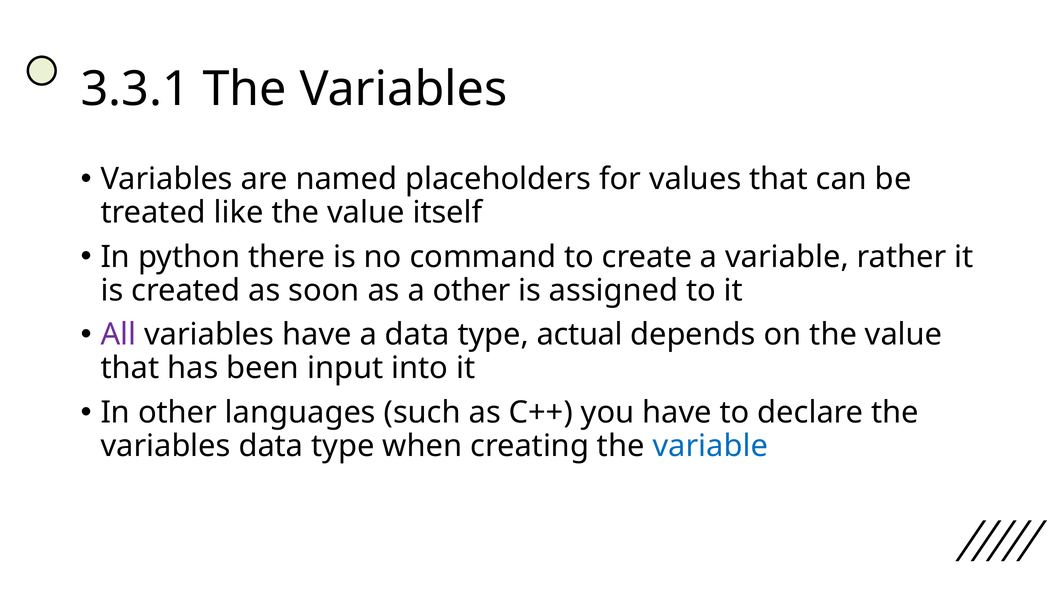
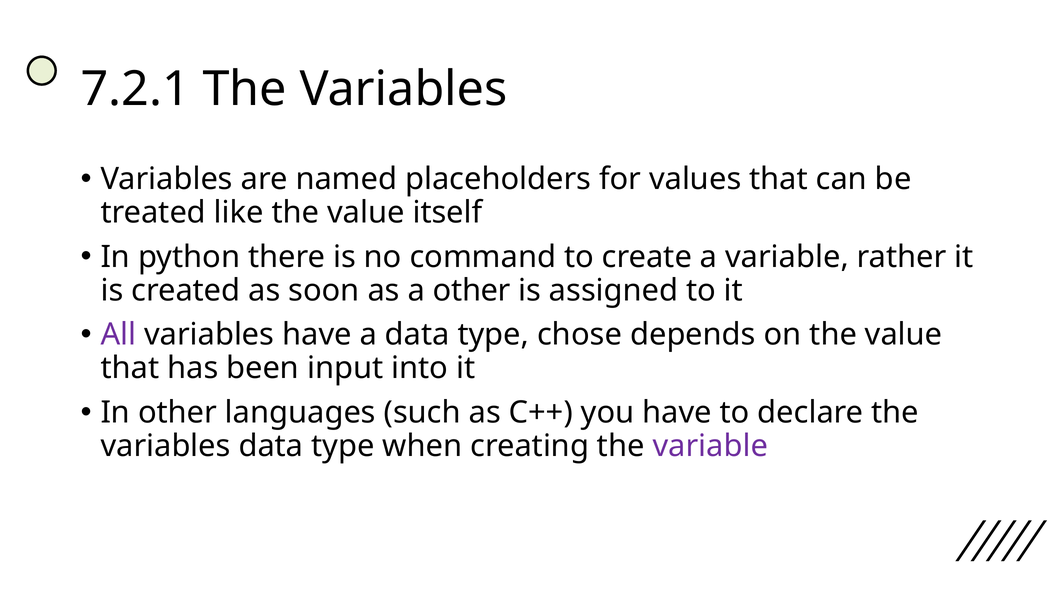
3.3.1: 3.3.1 -> 7.2.1 (135, 89)
actual: actual -> chose (580, 335)
variable colour: blue -> purple (710, 446)
